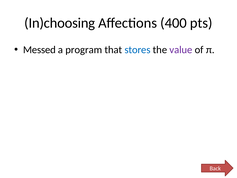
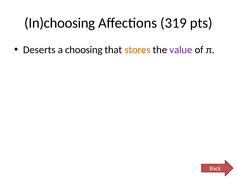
400: 400 -> 319 (173, 23)
Messed: Messed -> Deserts (39, 50)
program: program -> choosing (84, 50)
stores colour: blue -> orange (137, 50)
